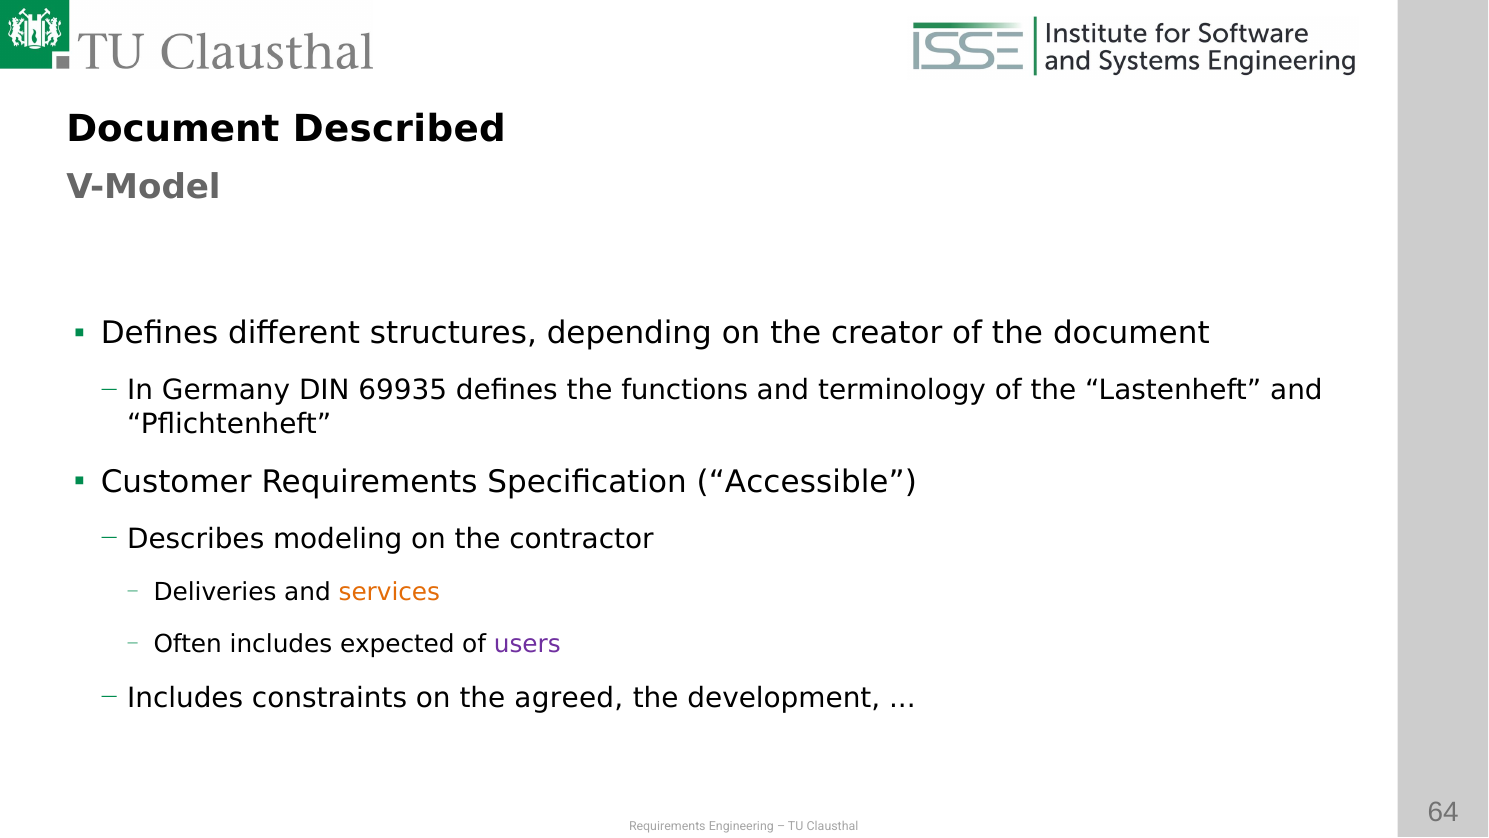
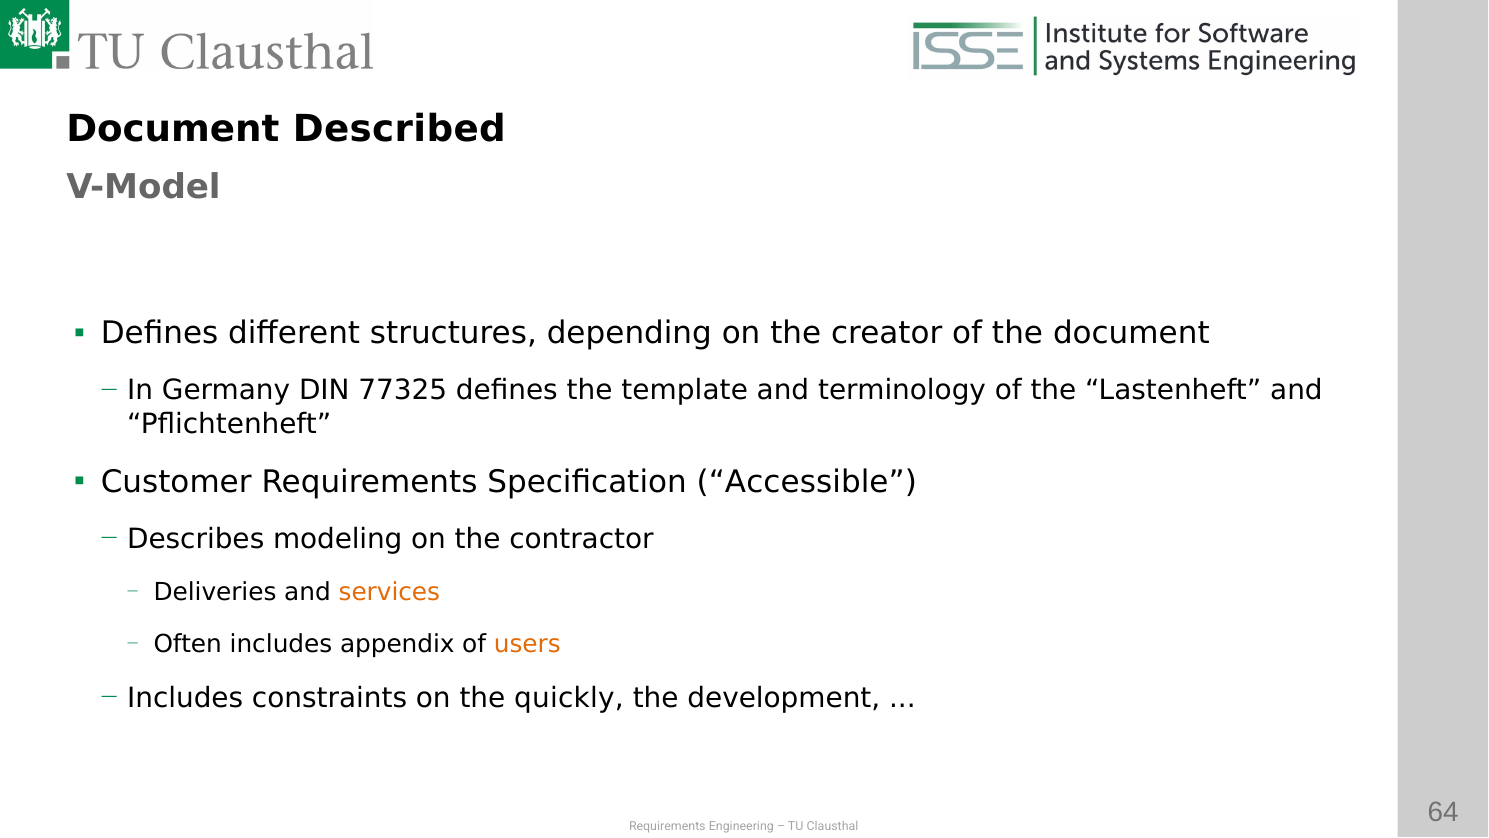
69935: 69935 -> 77325 (403, 390)
functions: functions -> template (685, 390)
expected: expected -> appendix (397, 644)
users colour: purple -> orange (527, 644)
agreed: agreed -> quickly (569, 698)
